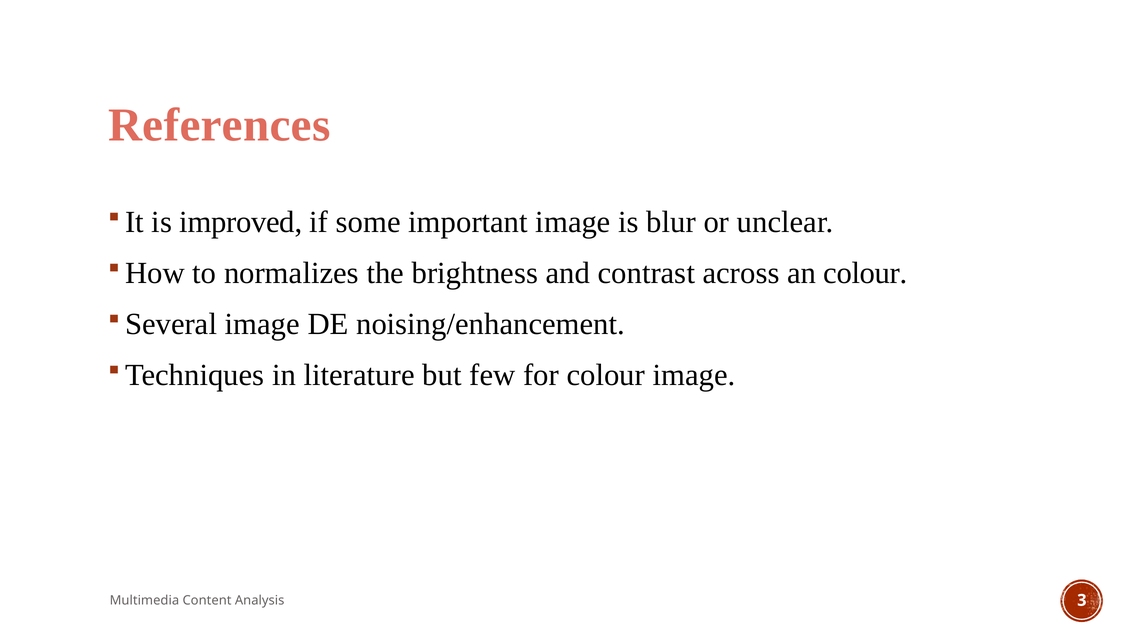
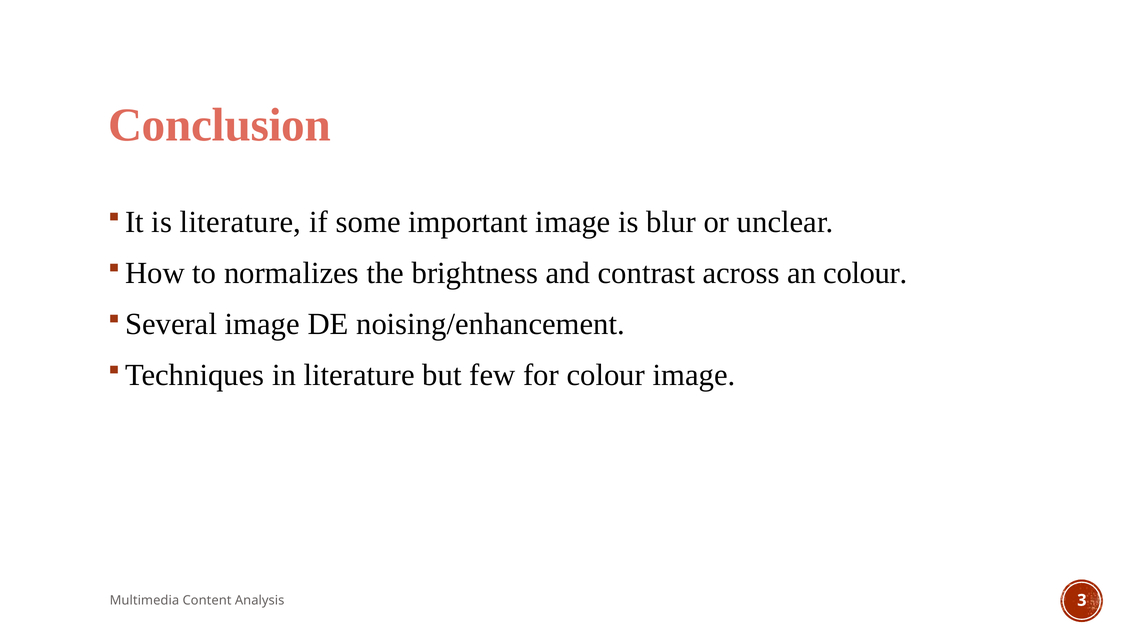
References: References -> Conclusion (220, 125)
is improved: improved -> literature (240, 222)
